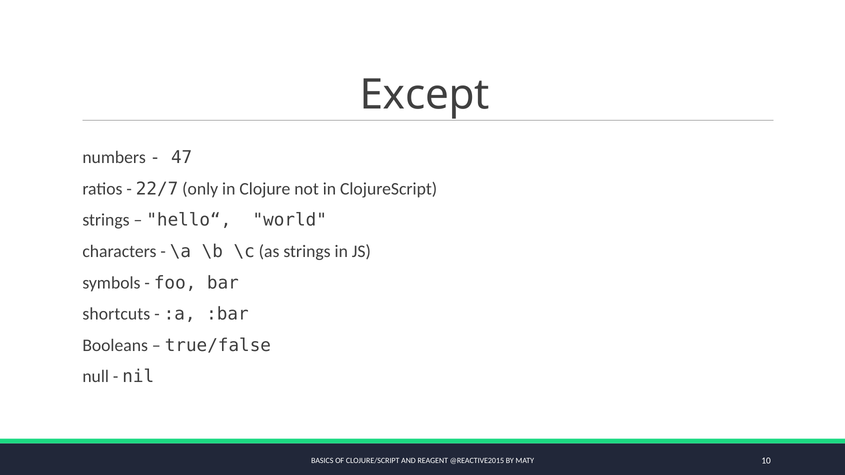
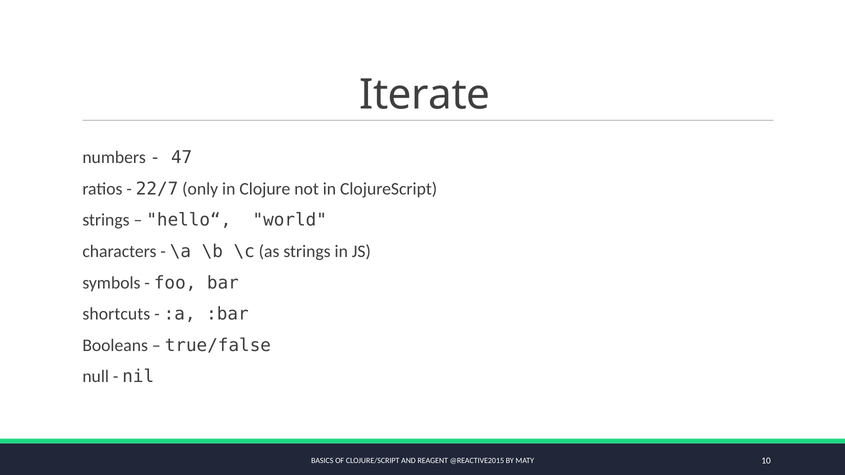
Except: Except -> Iterate (425, 95)
